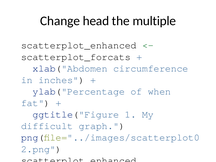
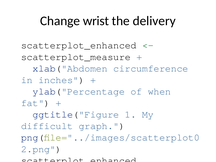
head: head -> wrist (96, 21)
multiple: multiple -> delivery (154, 21)
scatterplot_forcats: scatterplot_forcats -> scatterplot_measure (76, 57)
